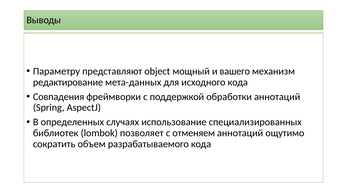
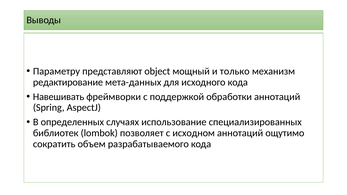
вашего: вашего -> только (235, 71)
Совпадения: Совпадения -> Навешивать (59, 97)
отменяем: отменяем -> исходном (194, 133)
